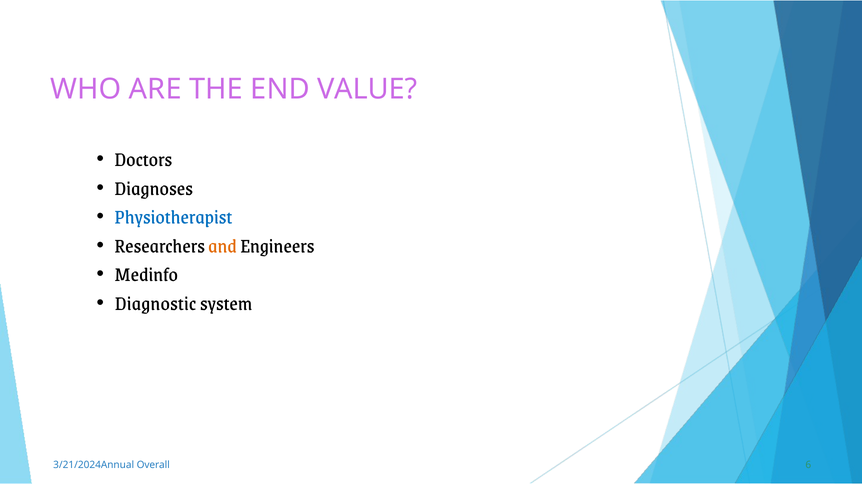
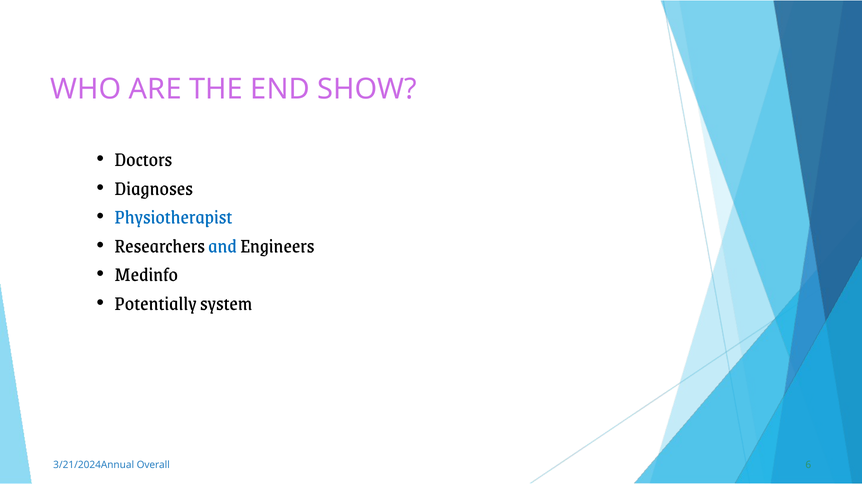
VALUE: VALUE -> SHOW (367, 89)
and colour: orange -> blue (222, 246)
Diagnostic: Diagnostic -> Potentially (155, 303)
